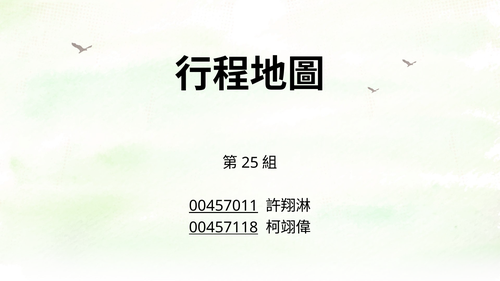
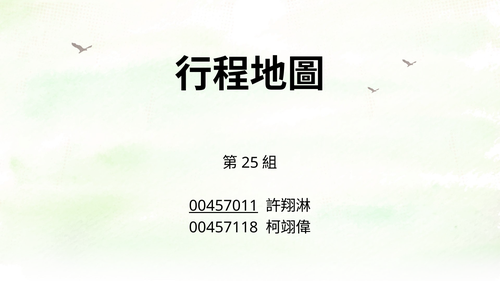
00457118 underline: present -> none (223, 228)
